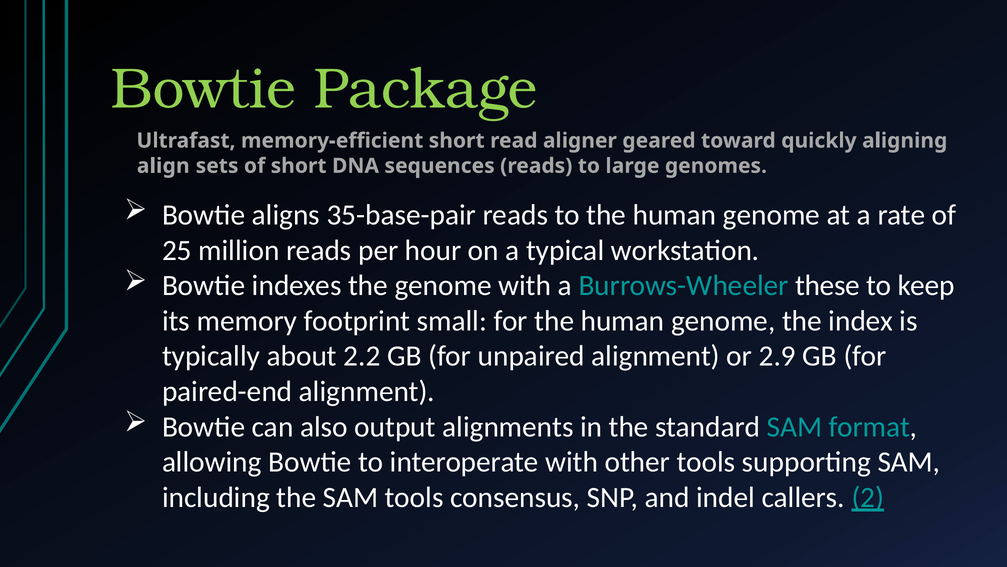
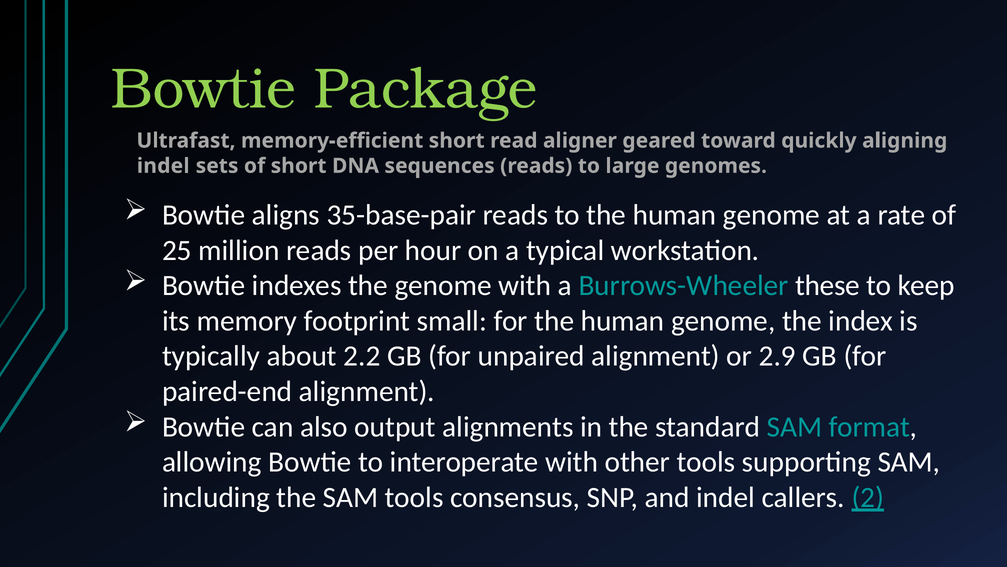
align: align -> indel (163, 166)
